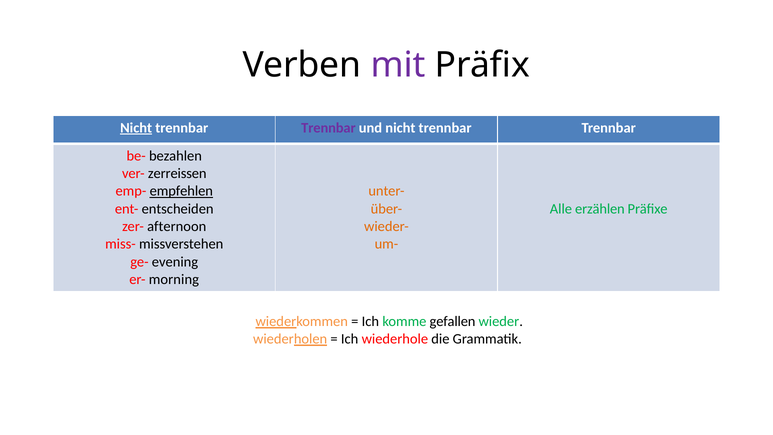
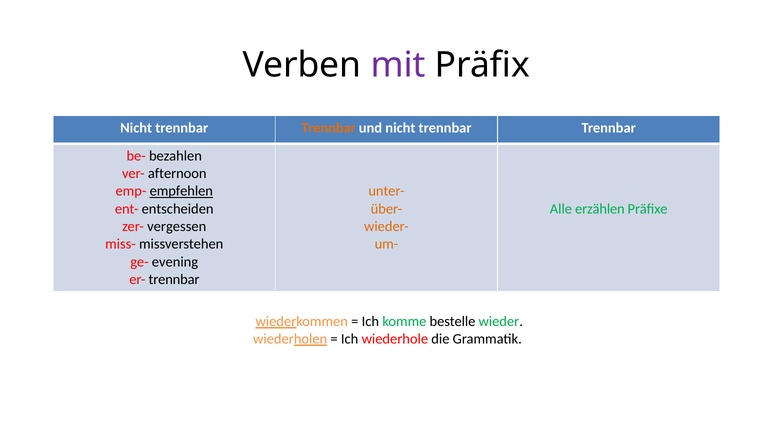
Nicht underline: present -> none (136, 128)
Trennbar colour: purple -> orange (328, 128)
zerreissen: zerreissen -> afternoon (177, 173)
afternoon: afternoon -> vergessen (177, 226)
er- morning: morning -> trennbar (174, 279)
gefallen: gefallen -> bestelle (452, 321)
